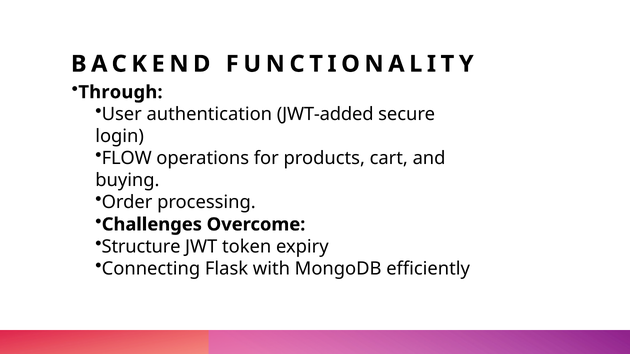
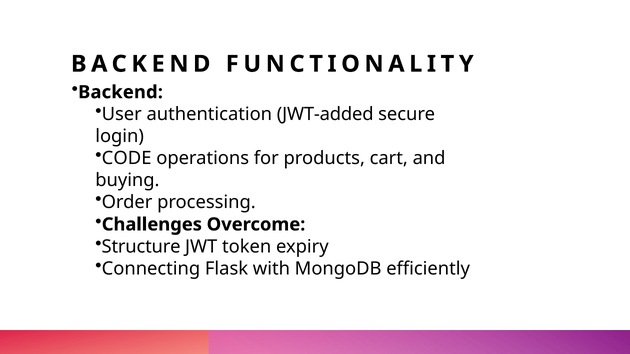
Through: Through -> Backend (121, 92)
FLOW: FLOW -> CODE (127, 158)
